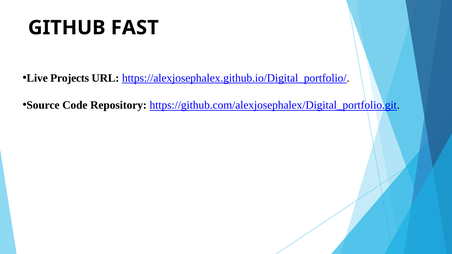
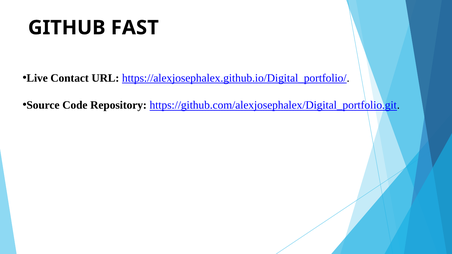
Projects: Projects -> Contact (70, 78)
